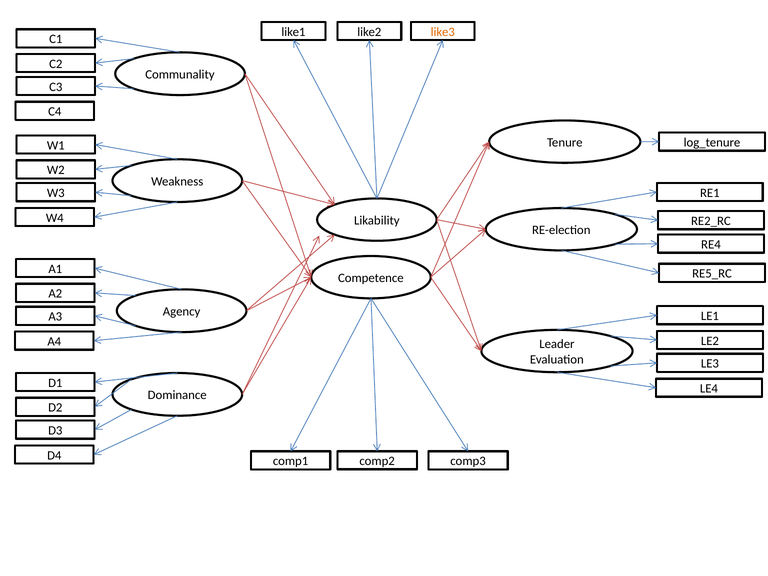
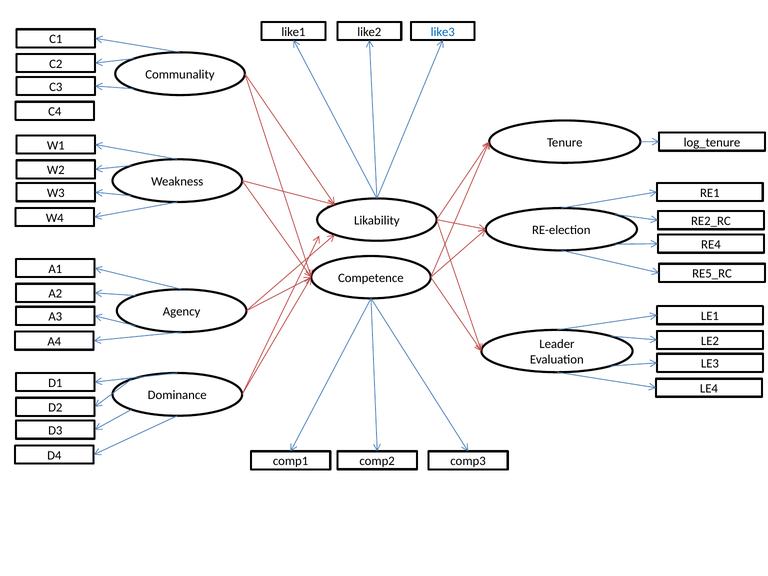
like3 colour: orange -> blue (443, 32)
